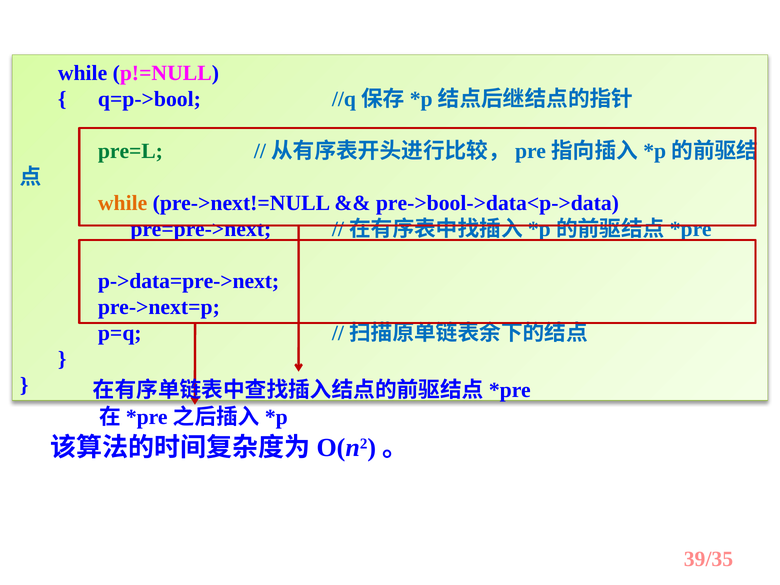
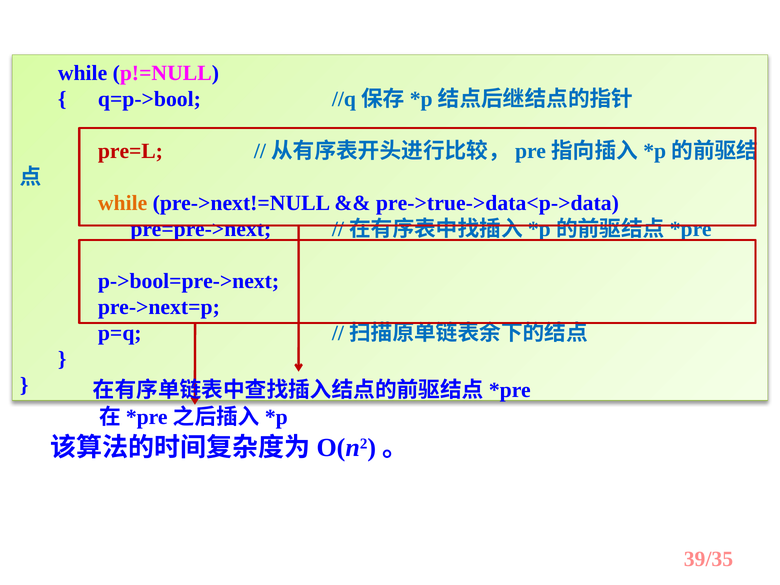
pre=L colour: green -> red (130, 151)
pre->bool->data<p->data: pre->bool->data<p->data -> pre->true->data<p->data (497, 203)
p->data=pre->next: p->data=pre->next -> p->bool=pre->next (189, 281)
